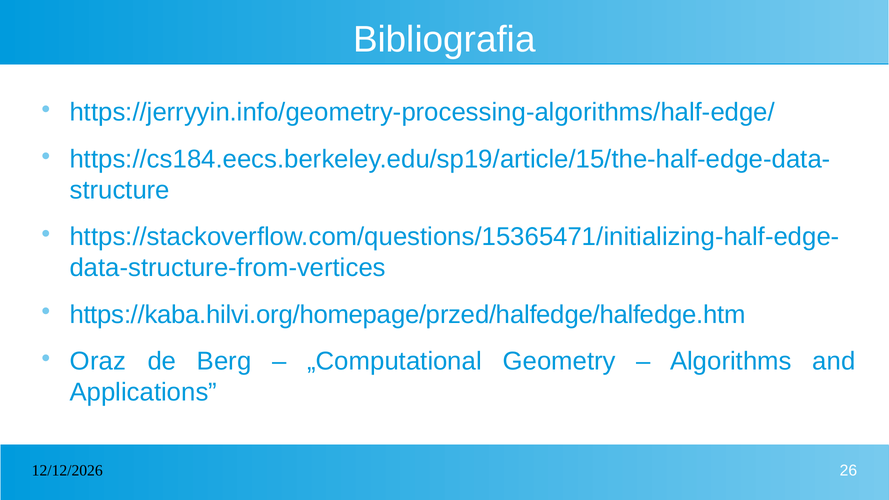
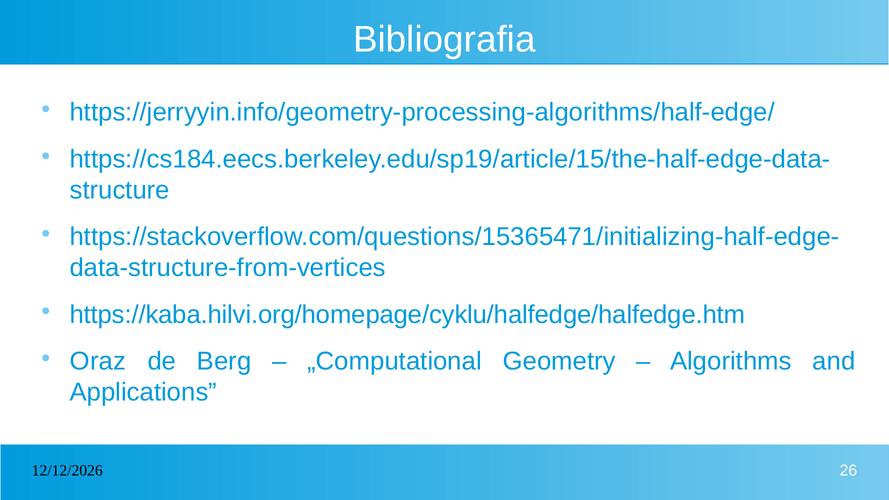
https://kaba.hilvi.org/homepage/przed/halfedge/halfedge.htm: https://kaba.hilvi.org/homepage/przed/halfedge/halfedge.htm -> https://kaba.hilvi.org/homepage/cyklu/halfedge/halfedge.htm (407, 315)
